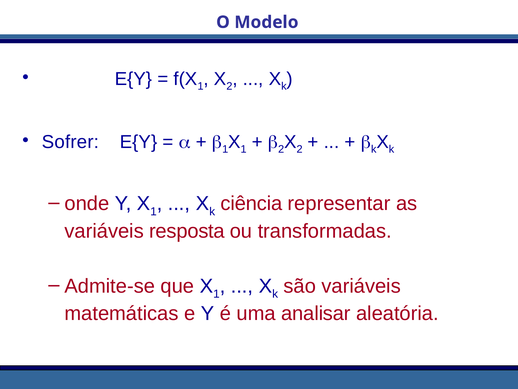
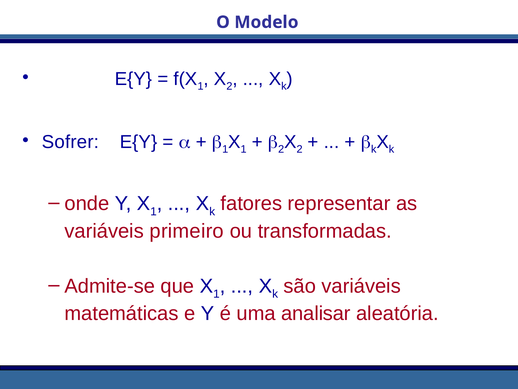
ciência: ciência -> fatores (251, 203)
resposta: resposta -> primeiro (187, 231)
